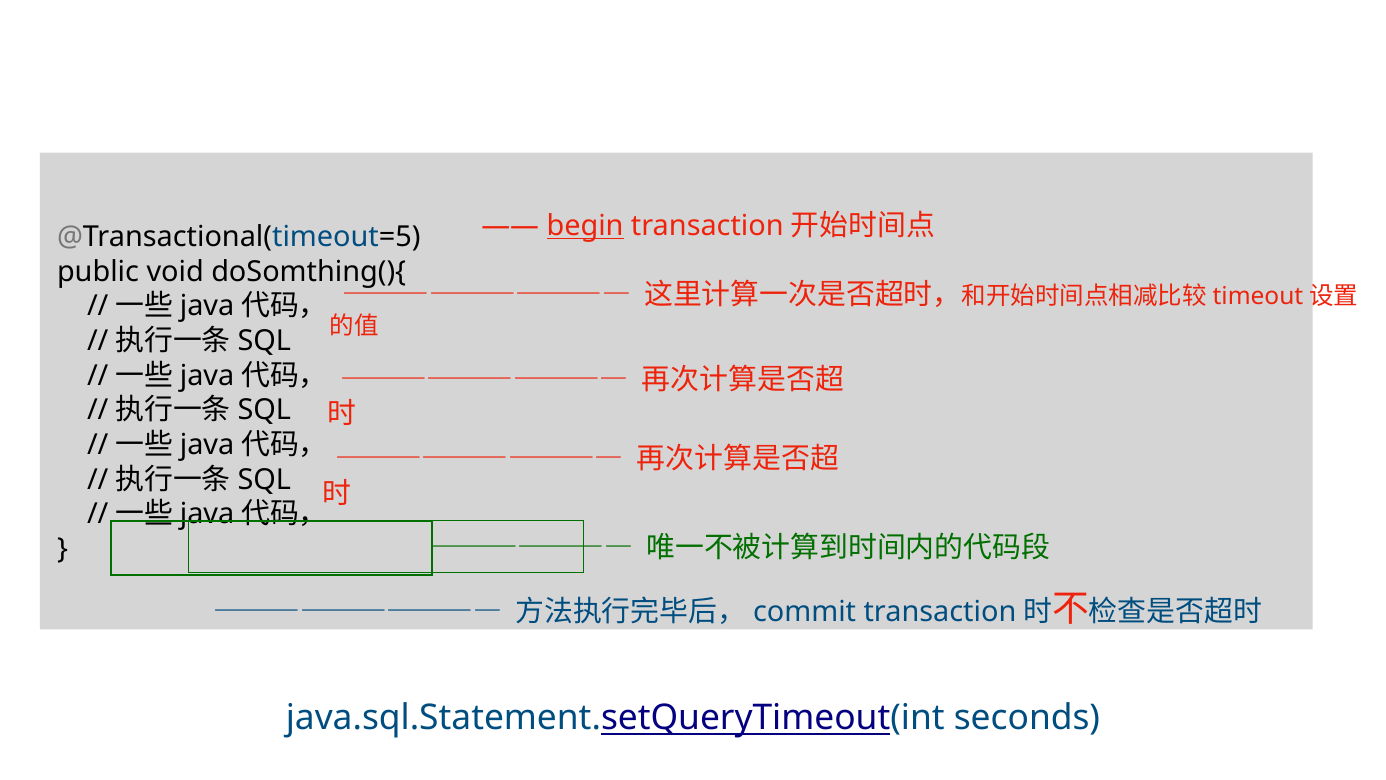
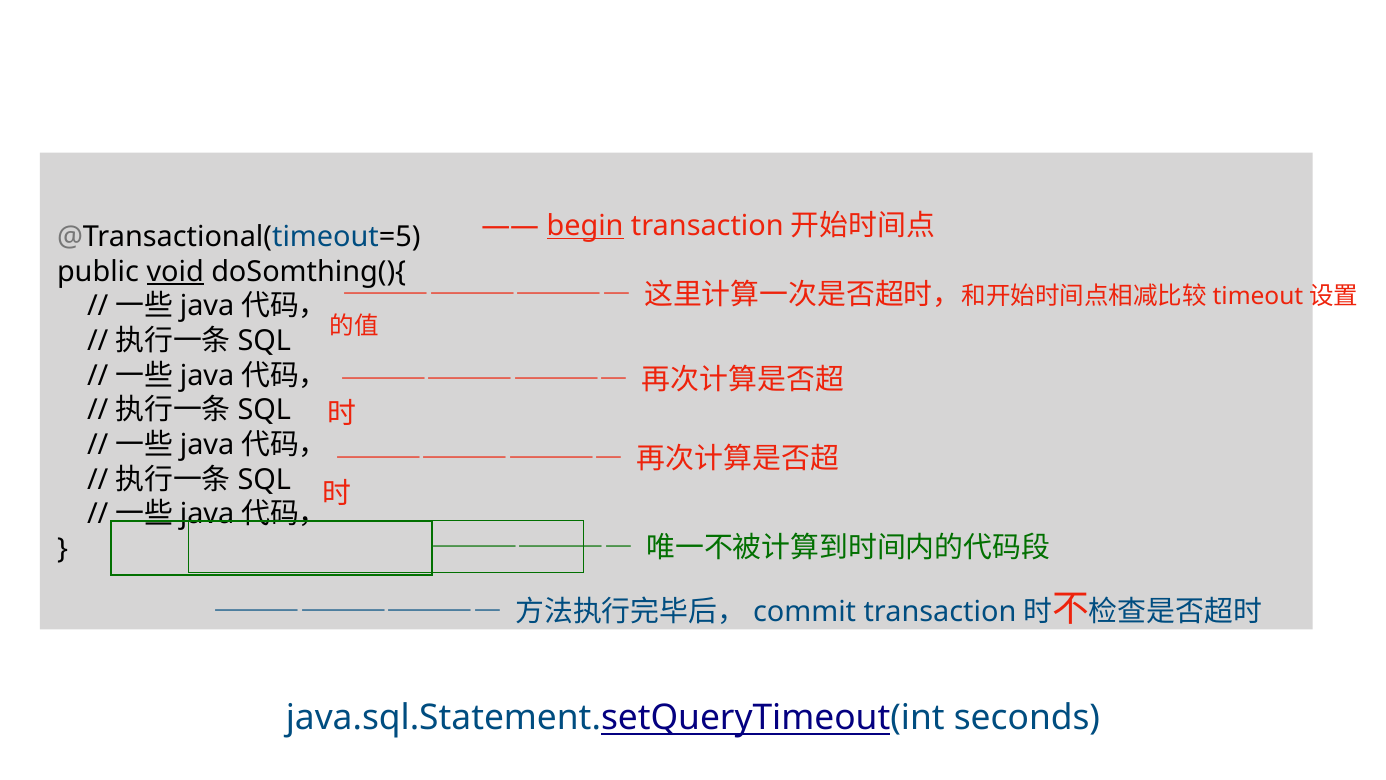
void underline: none -> present (175, 272)
